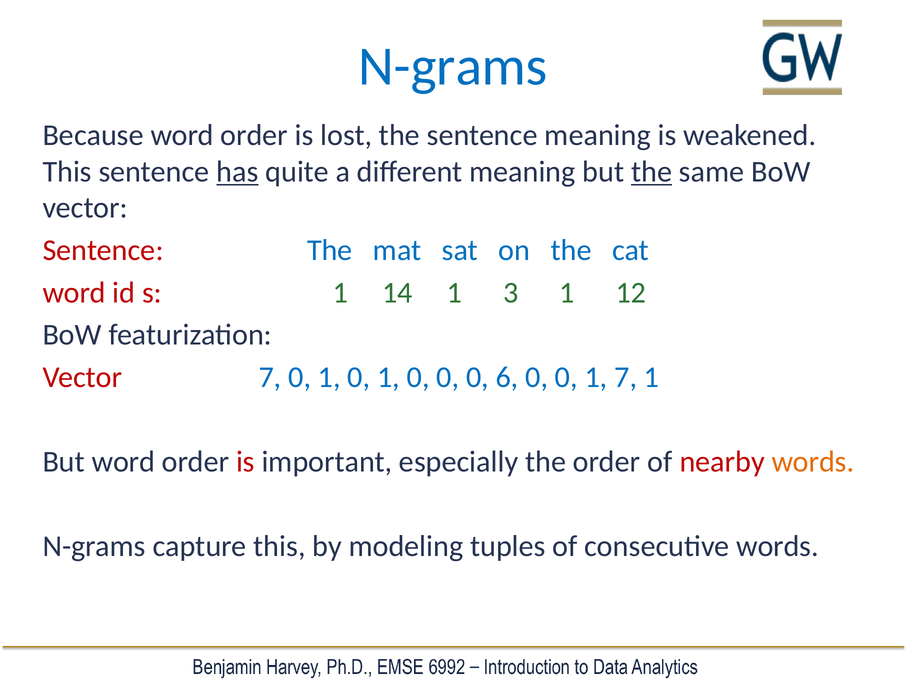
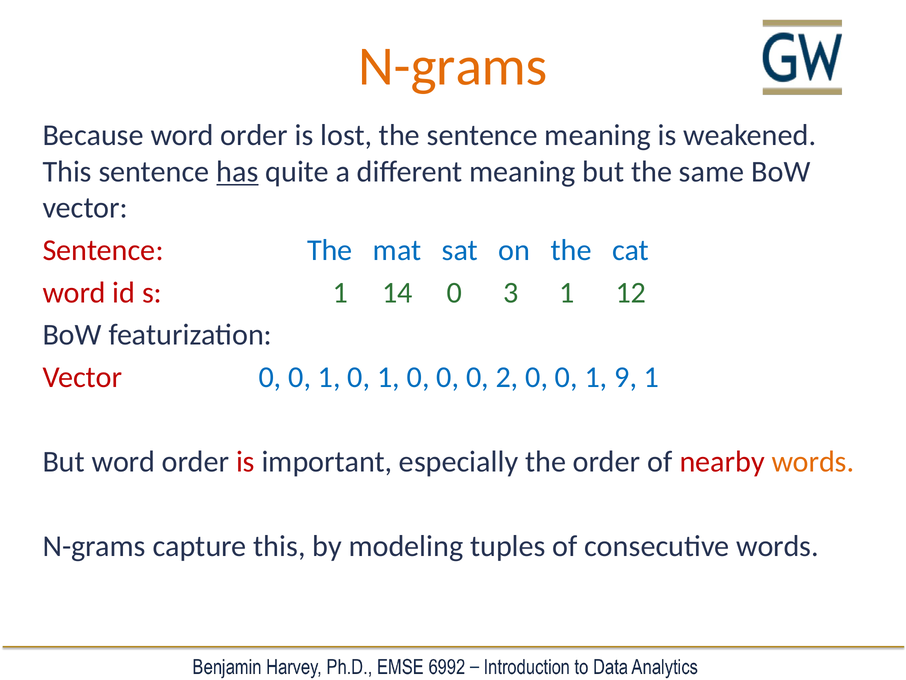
N-grams colour: blue -> orange (453, 66)
the underline: present -> none (652, 172)
14 1: 1 -> 0 (455, 292)
Vector 7: 7 -> 0 (270, 377)
6: 6 -> 2 (507, 377)
1 7: 7 -> 9 (626, 377)
